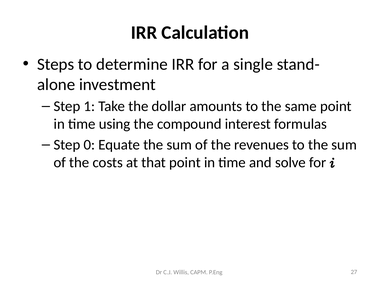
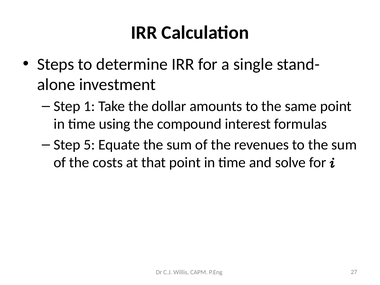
0: 0 -> 5 (89, 145)
